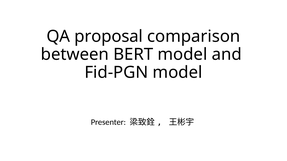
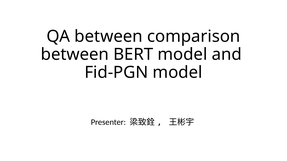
QA proposal: proposal -> between (109, 36)
